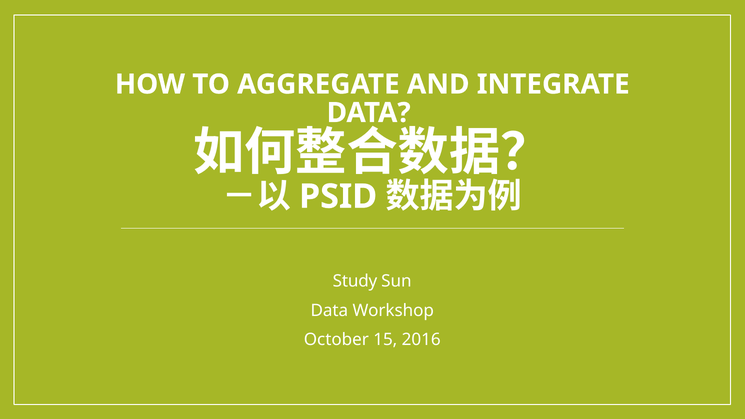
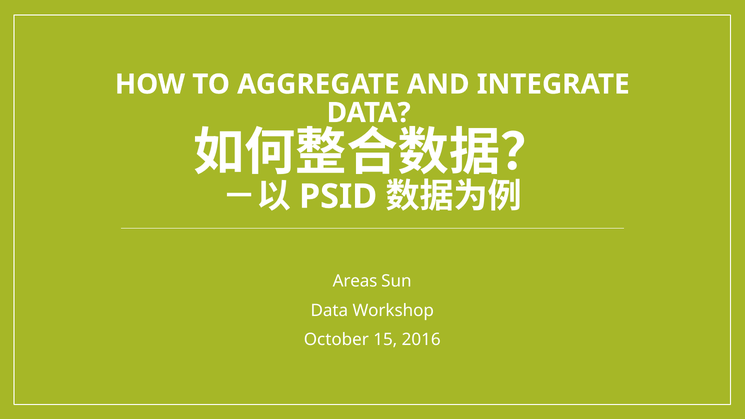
Study: Study -> Areas (355, 281)
